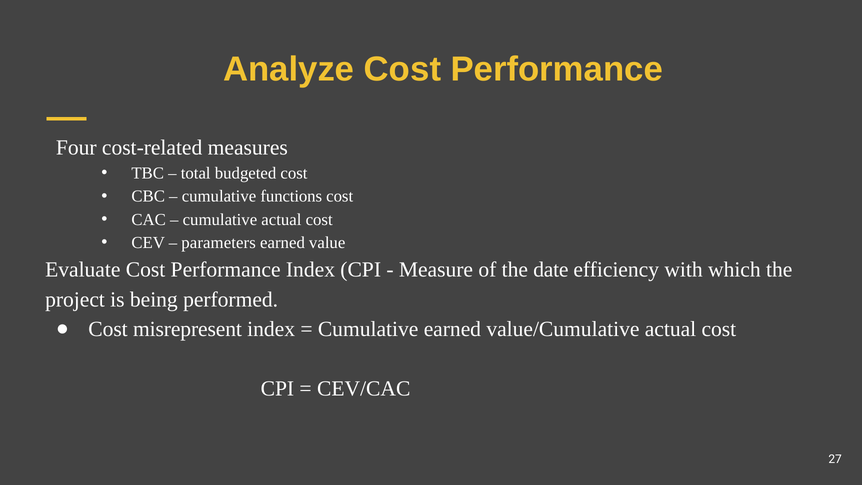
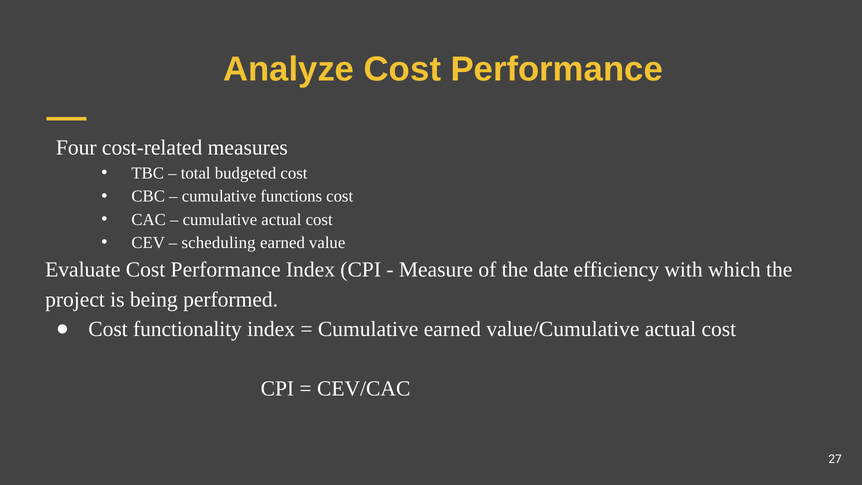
parameters: parameters -> scheduling (219, 243)
misrepresent: misrepresent -> functionality (187, 329)
